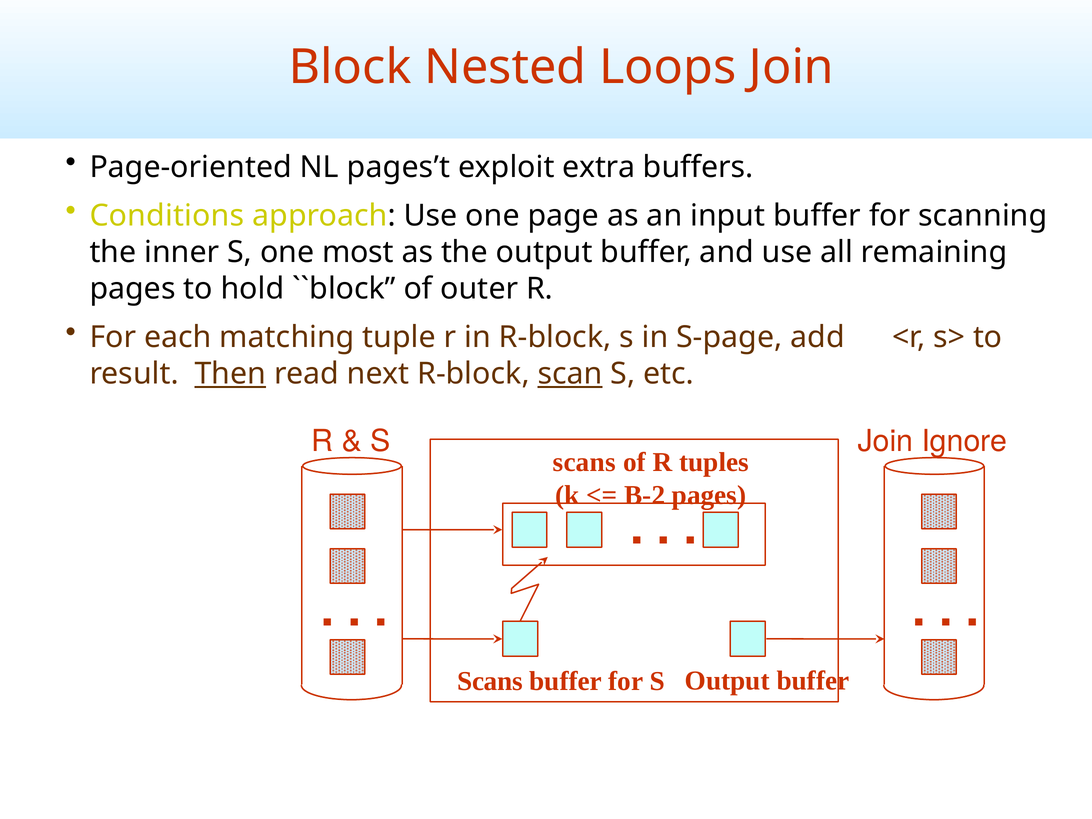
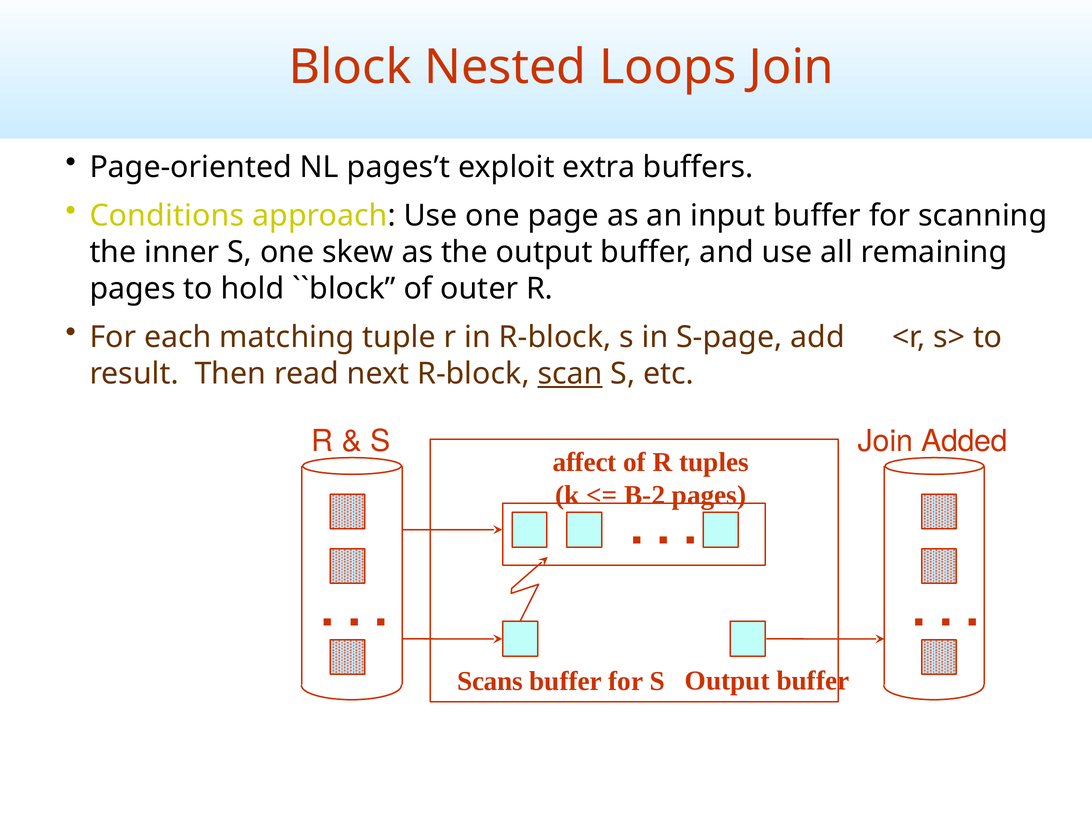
most: most -> skew (358, 252)
Then underline: present -> none (230, 374)
Ignore: Ignore -> Added (965, 441)
scans: scans -> affect (585, 462)
